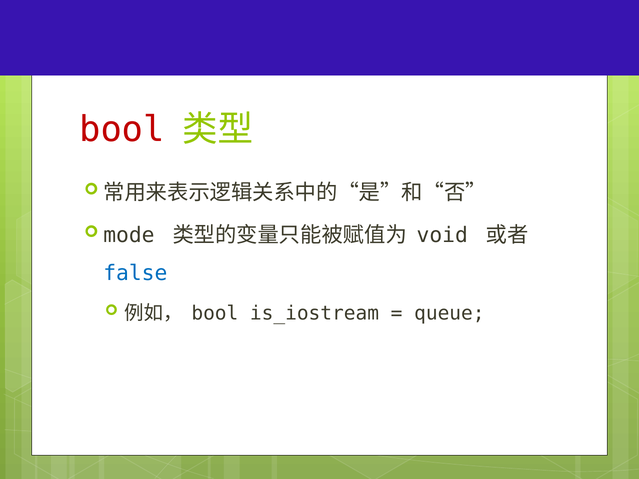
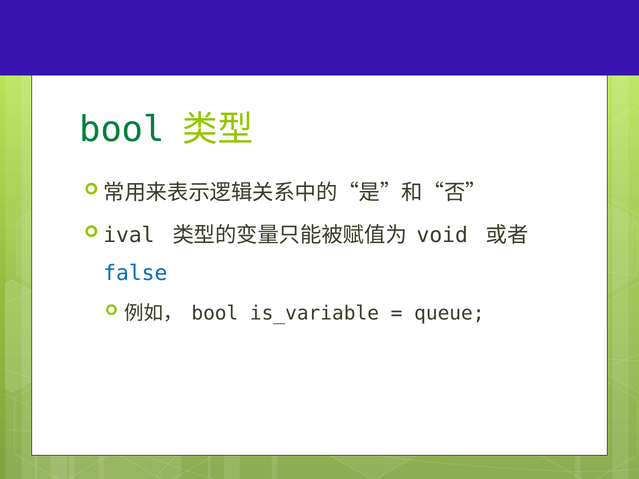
bool colour: red -> green (122, 130)
mode: mode -> ival (129, 235)
is_iostream: is_iostream -> is_variable (314, 314)
